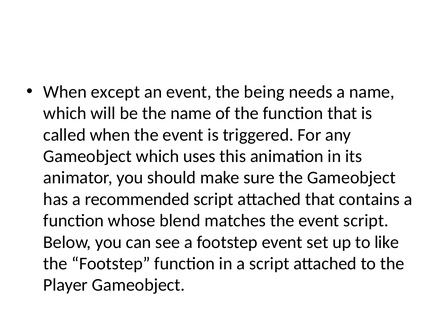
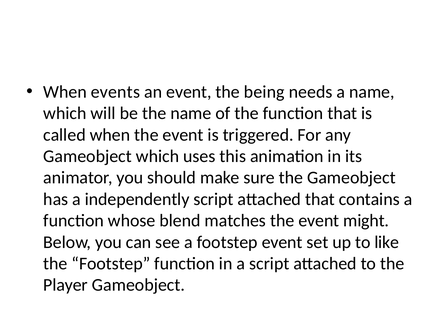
except: except -> events (115, 92)
recommended: recommended -> independently (137, 199)
event script: script -> might (366, 221)
